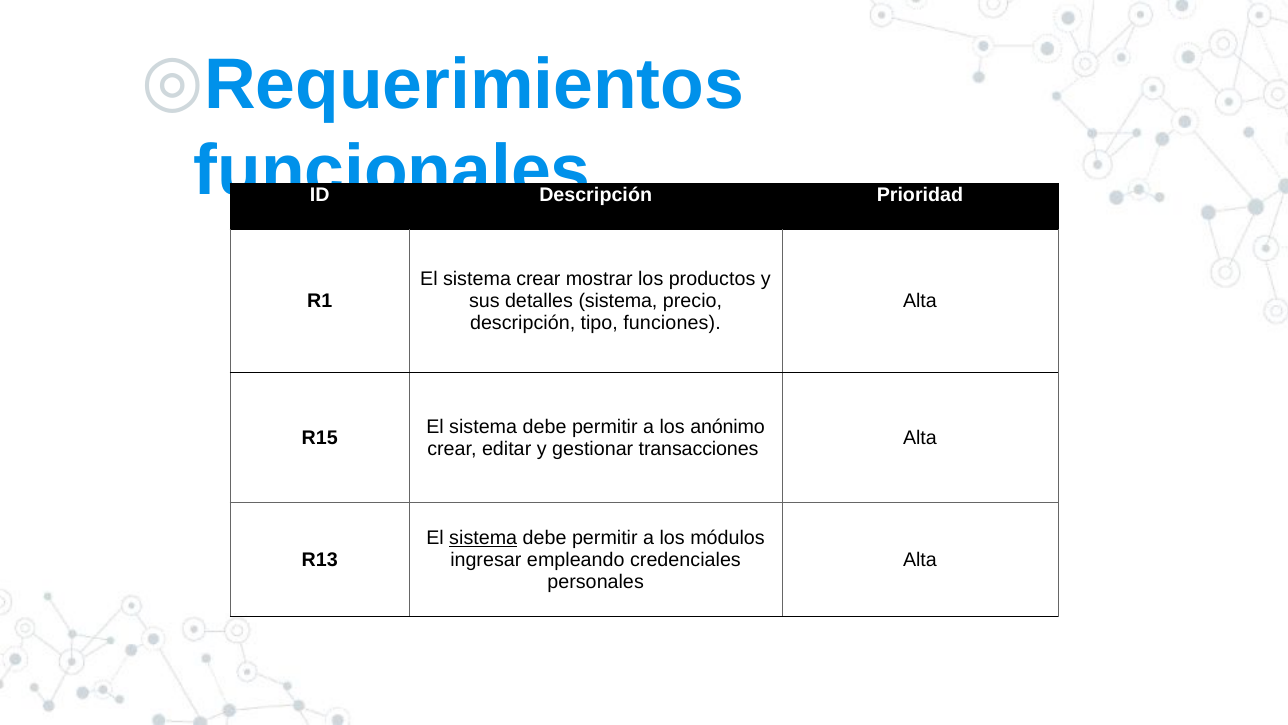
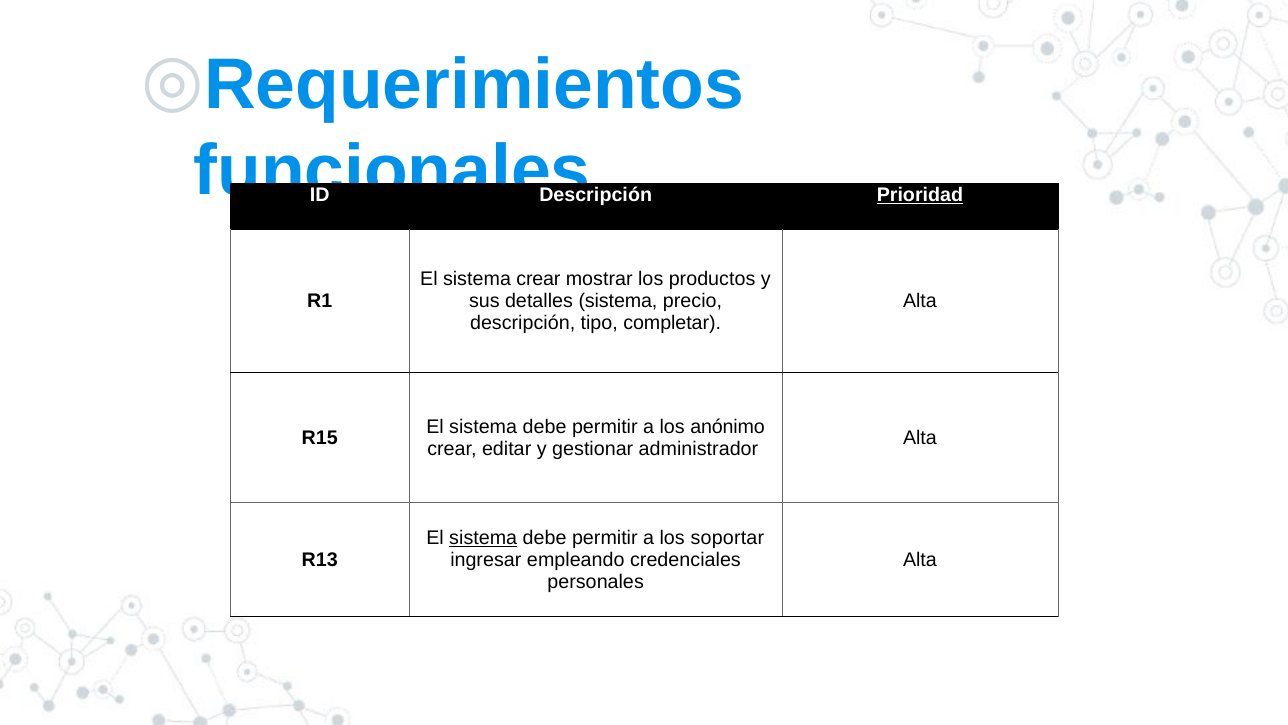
Prioridad underline: none -> present (920, 195)
funciones: funciones -> completar (672, 323)
transacciones: transacciones -> administrador (698, 449)
módulos: módulos -> soportar (727, 538)
